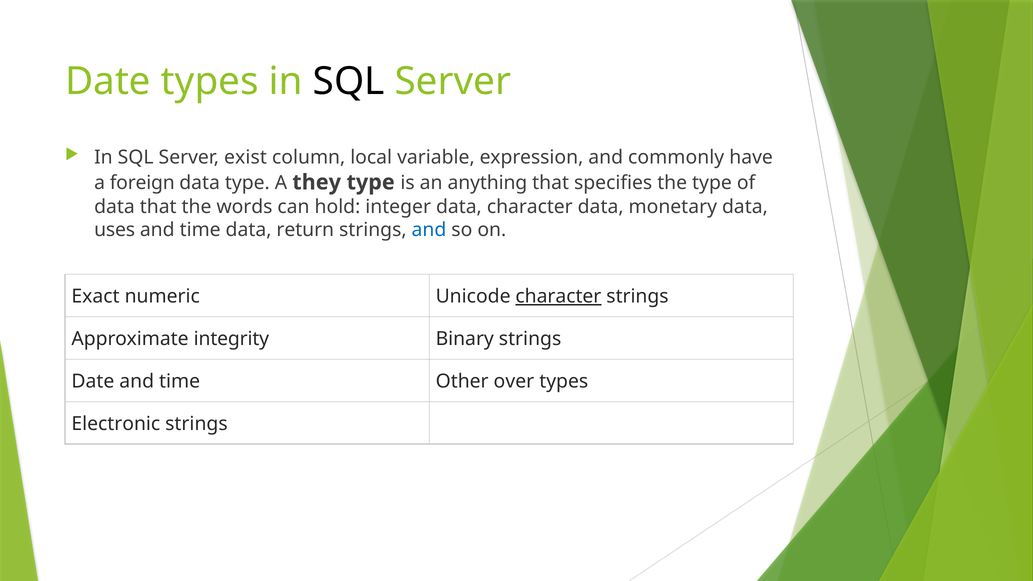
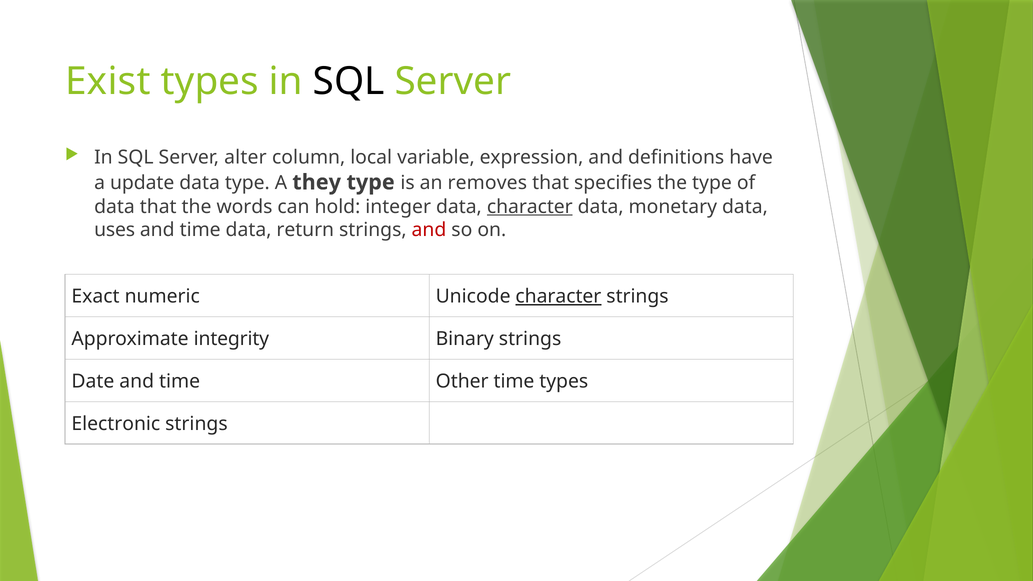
Date: Date -> Exist (108, 81)
exist: exist -> alter (245, 158)
commonly: commonly -> definitions (676, 158)
foreign: foreign -> update (142, 183)
anything: anything -> removes (487, 183)
character underline: none -> present (530, 207)
and colour: blue -> red (429, 230)
Other over: over -> time (514, 381)
